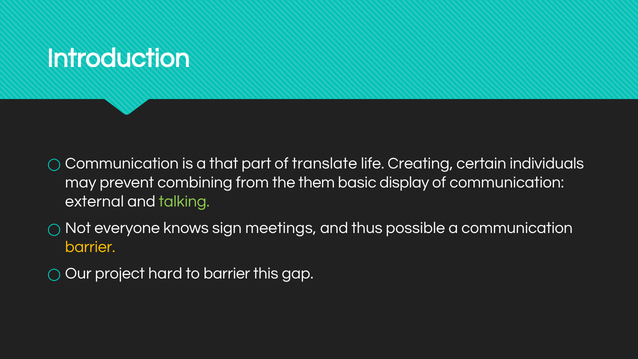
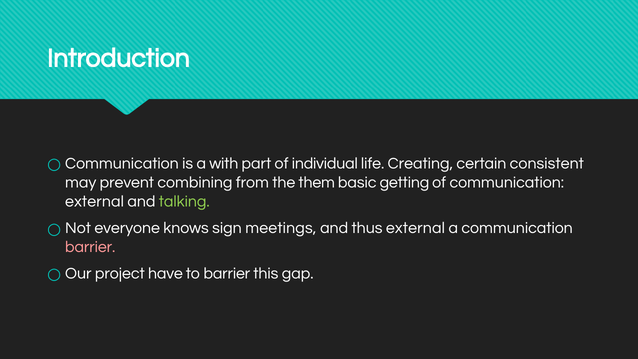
that: that -> with (224, 163)
translate: translate -> individual (325, 163)
individuals: individuals -> consistent (547, 163)
display: display -> getting (404, 182)
thus possible: possible -> external (415, 228)
barrier colour: yellow -> pink (90, 247)
hard: hard -> have (165, 273)
